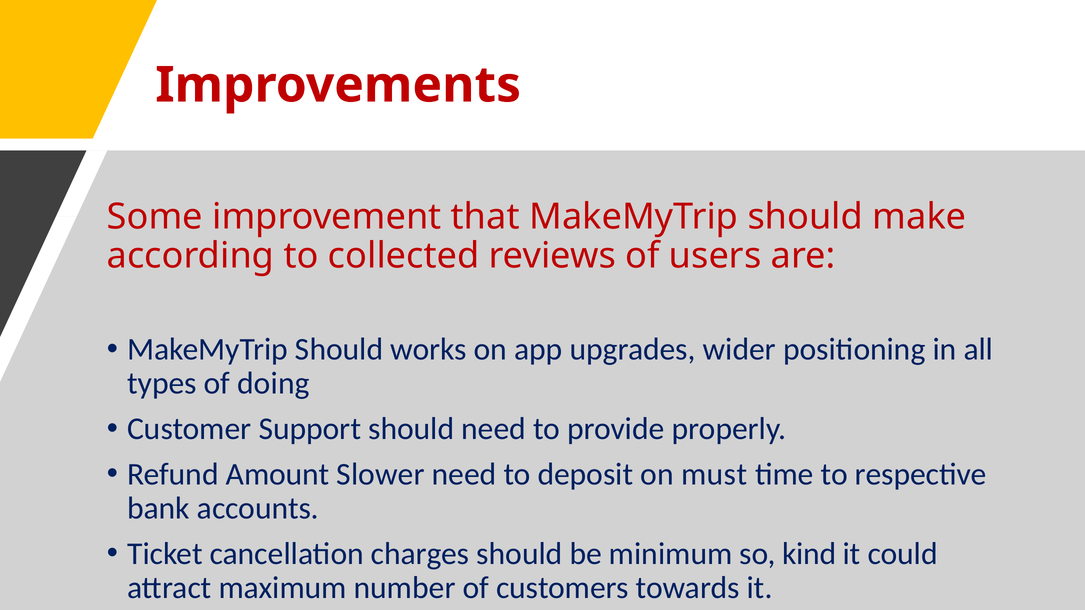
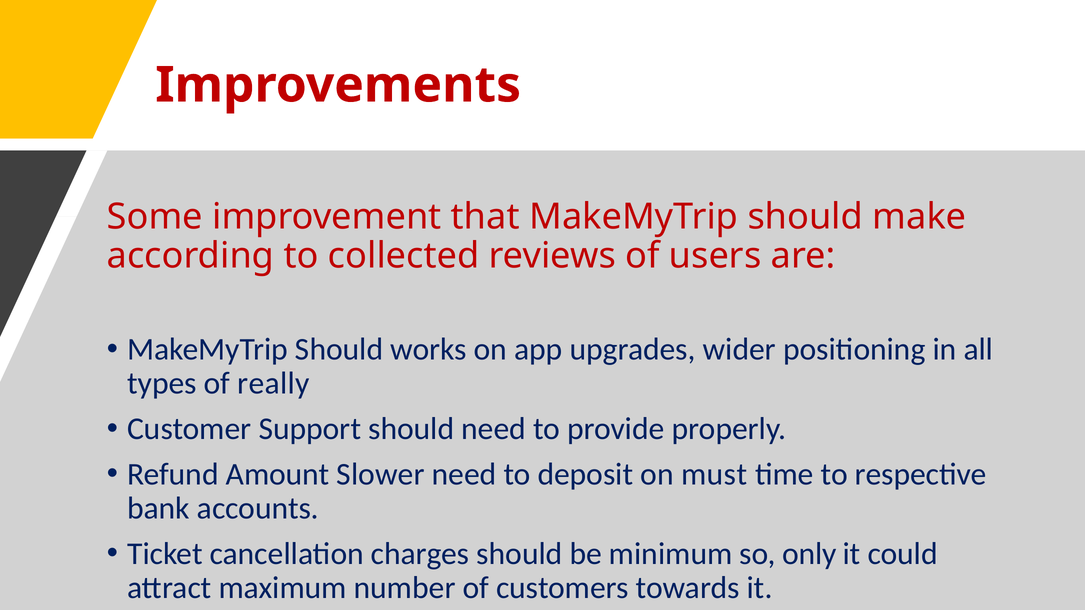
doing: doing -> really (273, 384)
kind: kind -> only (809, 554)
